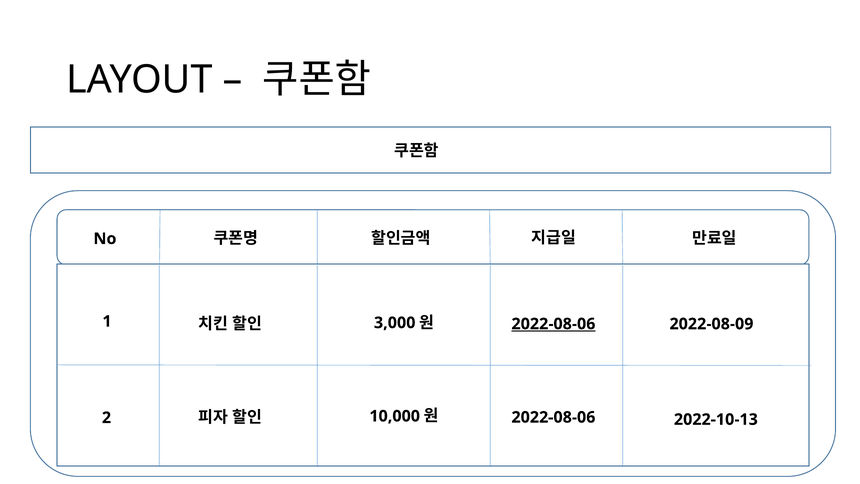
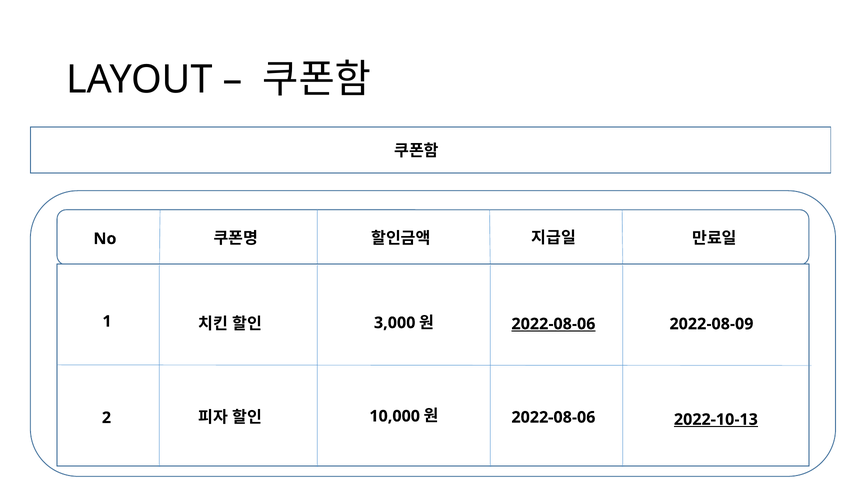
2022-10-13 underline: none -> present (716, 419)
